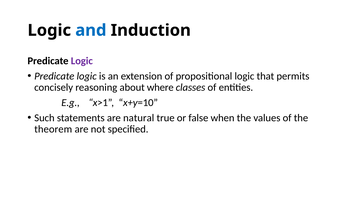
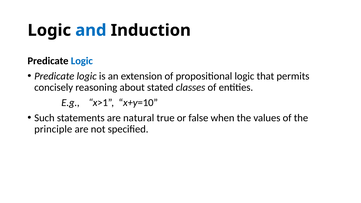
Logic colour: purple -> blue (82, 61)
where: where -> stated (160, 88)
theorem: theorem -> principle (53, 129)
